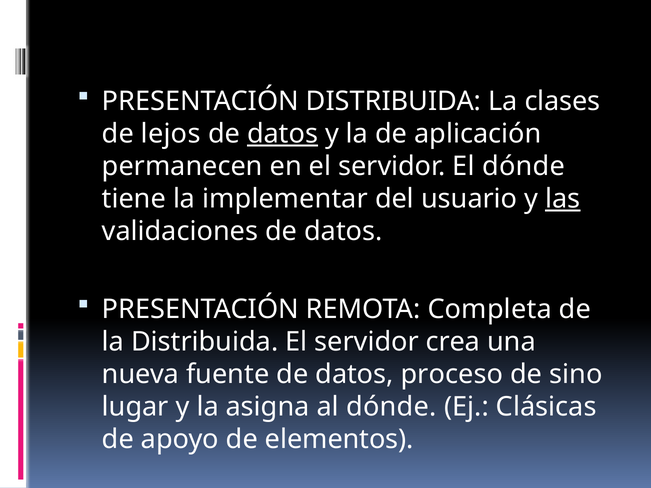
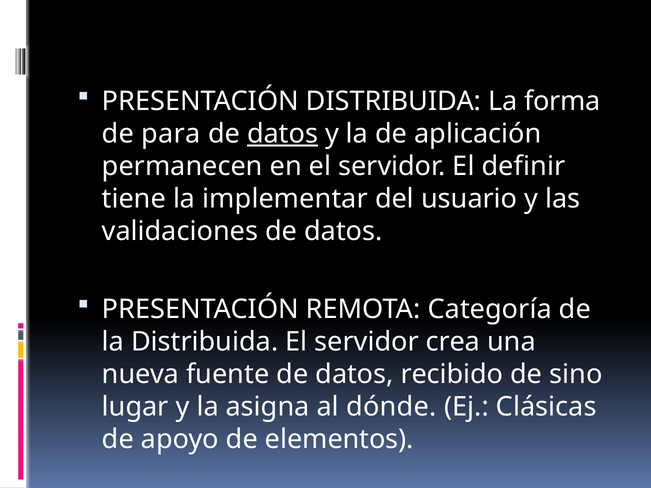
clases: clases -> forma (562, 101)
lejos: lejos -> para (171, 134)
El dónde: dónde -> definir (524, 166)
las underline: present -> none (563, 199)
Completa: Completa -> Categoría (490, 309)
proceso: proceso -> recibido (452, 374)
